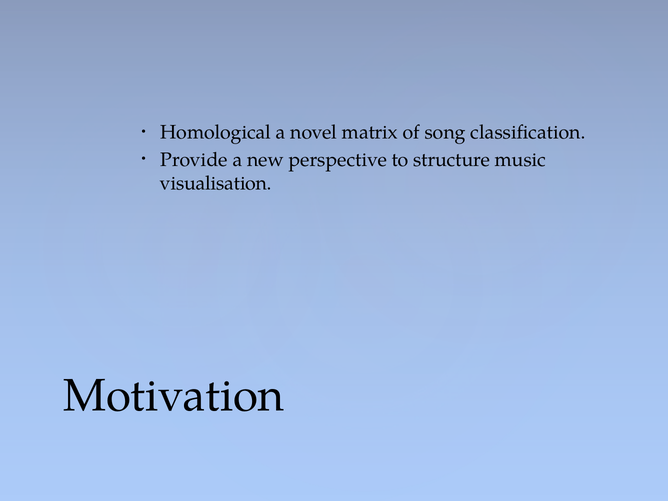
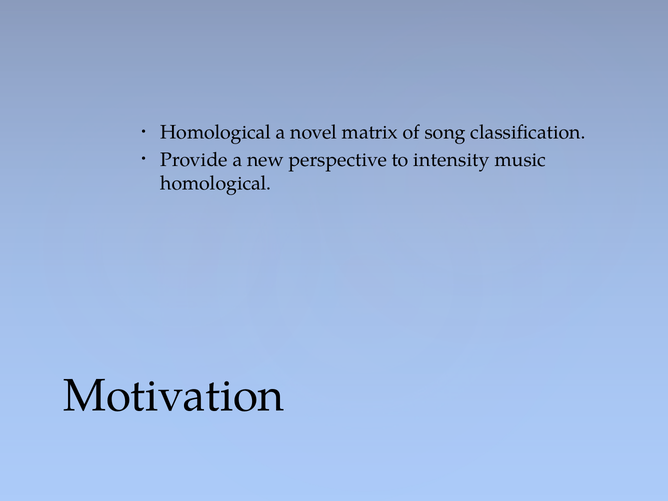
structure: structure -> intensity (452, 160)
visualisation: visualisation -> homological (216, 183)
